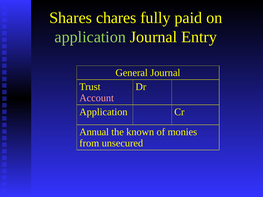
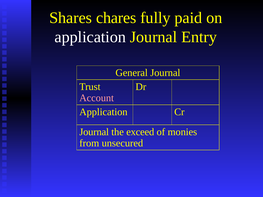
application colour: light green -> white (90, 37)
Annual: Annual -> Journal (94, 132)
known: known -> exceed (140, 132)
